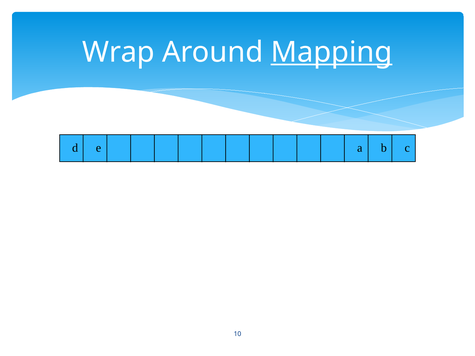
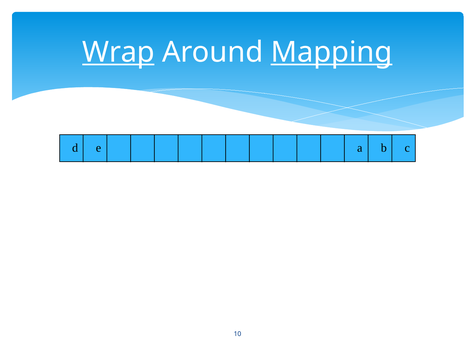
Wrap underline: none -> present (118, 52)
